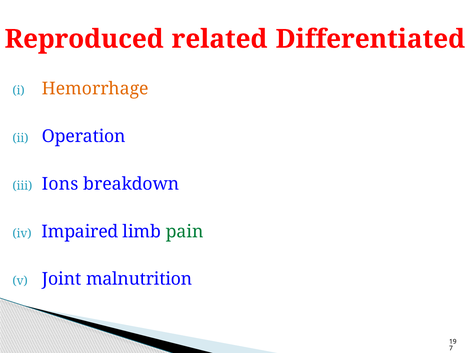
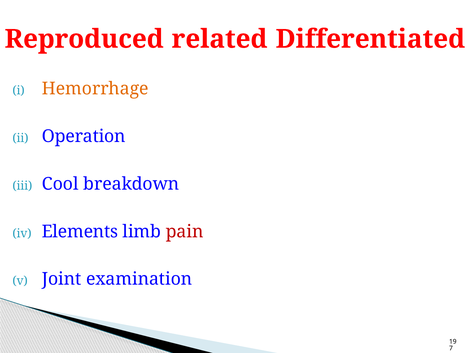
Ions: Ions -> Cool (60, 184)
Impaired: Impaired -> Elements (80, 231)
pain colour: green -> red (185, 231)
malnutrition: malnutrition -> examination (139, 279)
